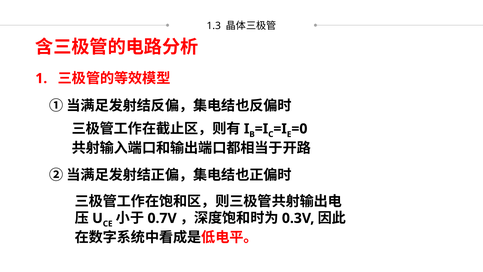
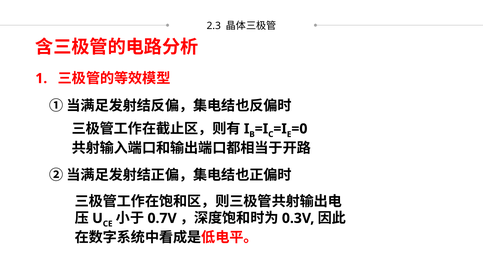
1.3: 1.3 -> 2.3 (214, 26)
